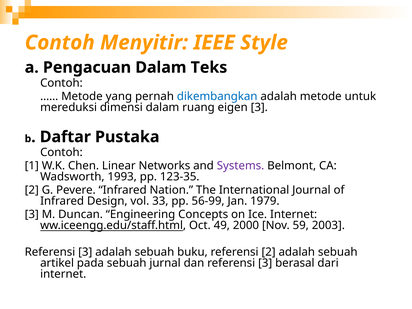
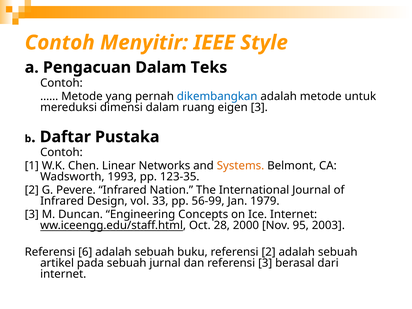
Systems colour: purple -> orange (241, 166)
49: 49 -> 28 (222, 225)
59: 59 -> 95 (301, 225)
3: 3 -> 6 (85, 252)
